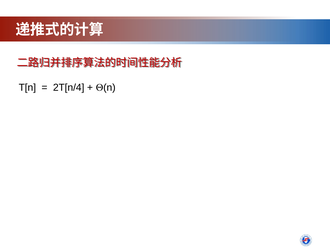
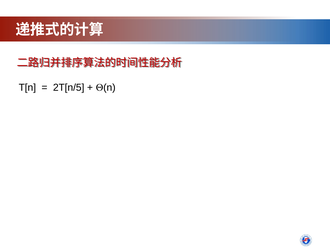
2T[n/4: 2T[n/4 -> 2T[n/5 (69, 87)
